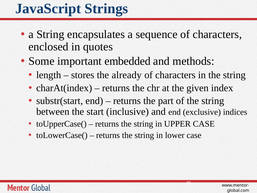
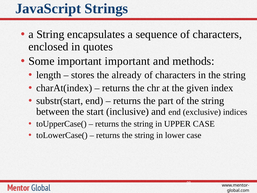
important embedded: embedded -> important (127, 61)
